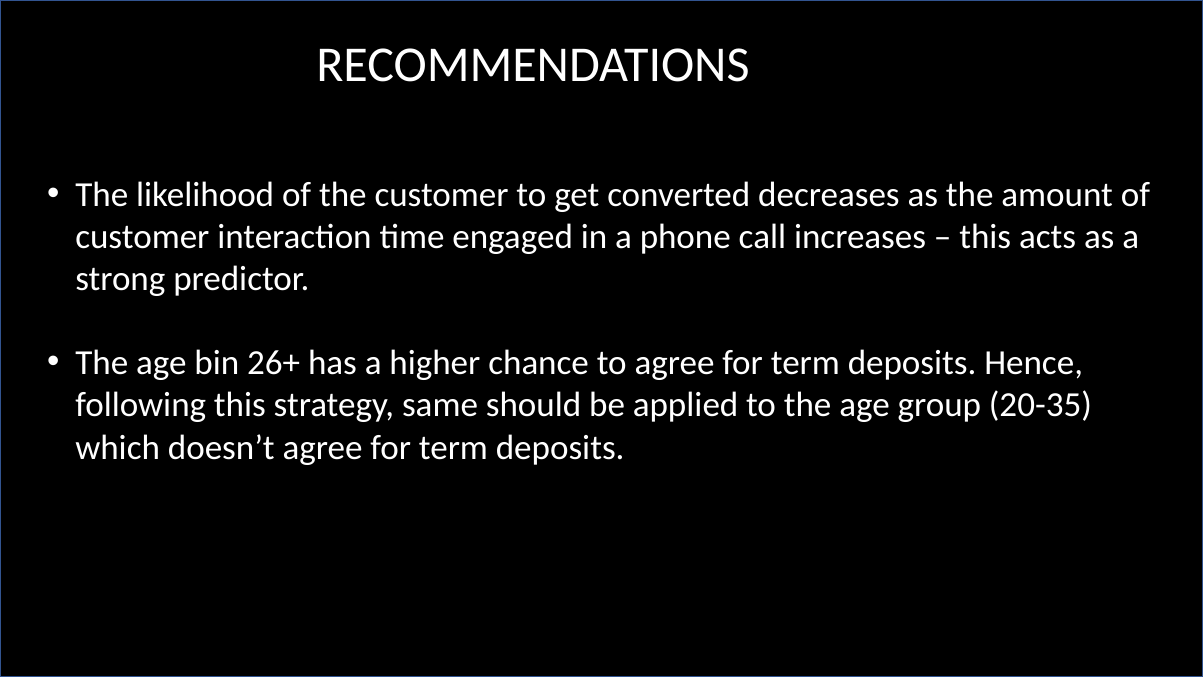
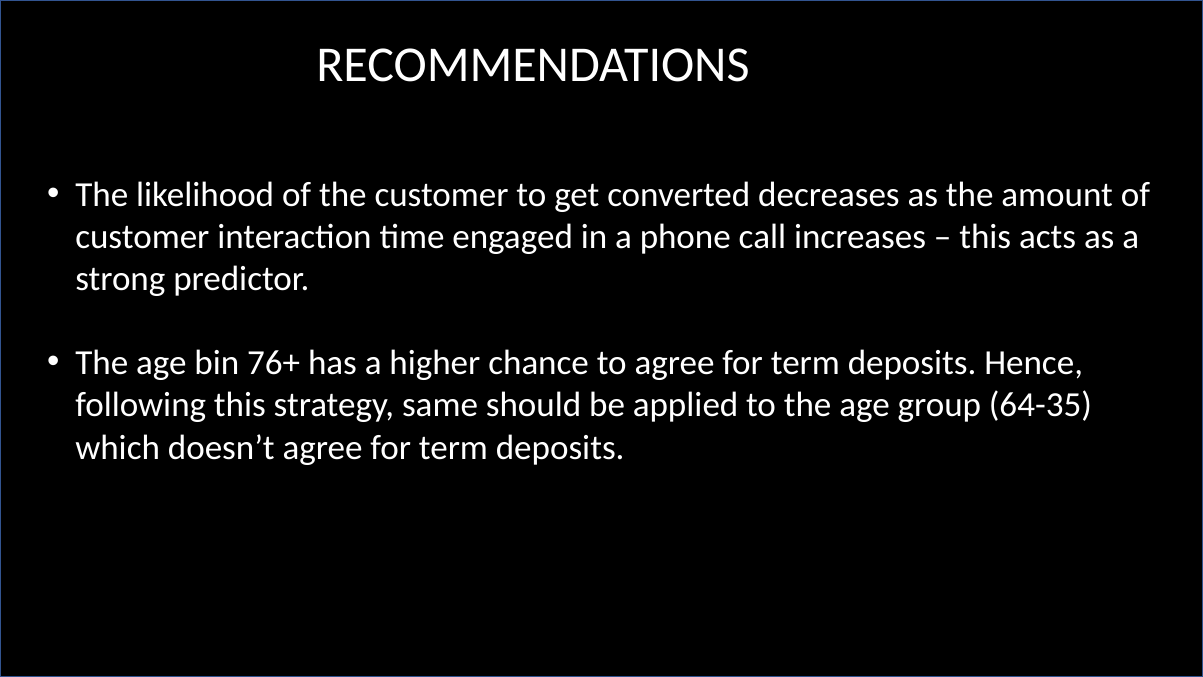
26+: 26+ -> 76+ (274, 363)
20-35: 20-35 -> 64-35 (1040, 405)
